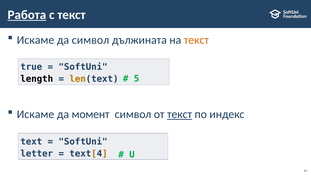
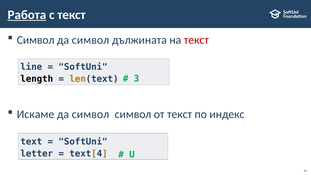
Искаме: Искаме -> Символ (36, 40)
текст colour: orange -> red (196, 40)
true: true -> line (31, 67)
5: 5 -> 3 (136, 79)
момент: момент -> символ (90, 114)
текст underline: present -> none (180, 114)
